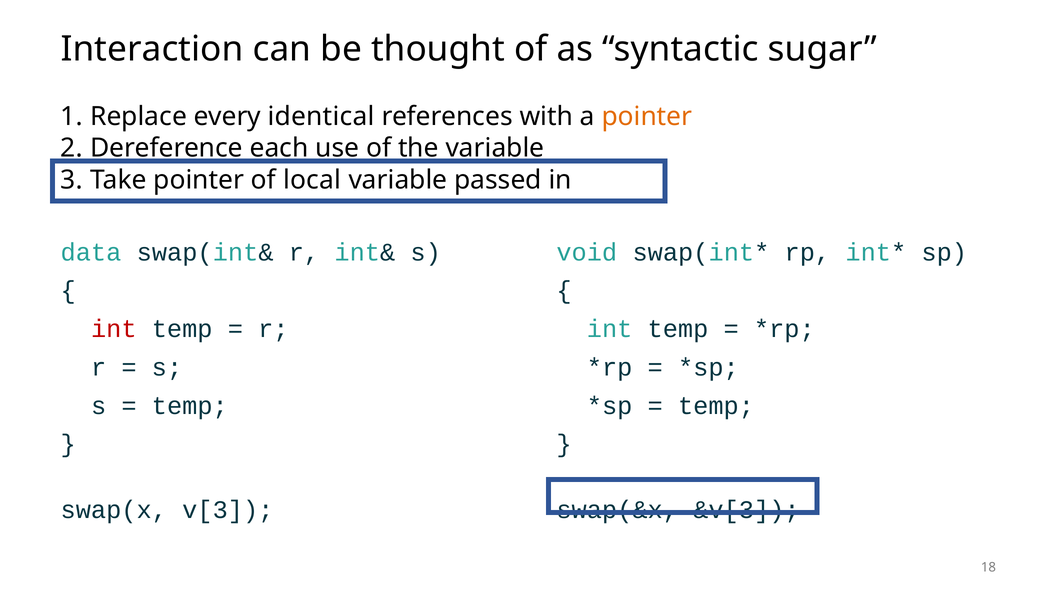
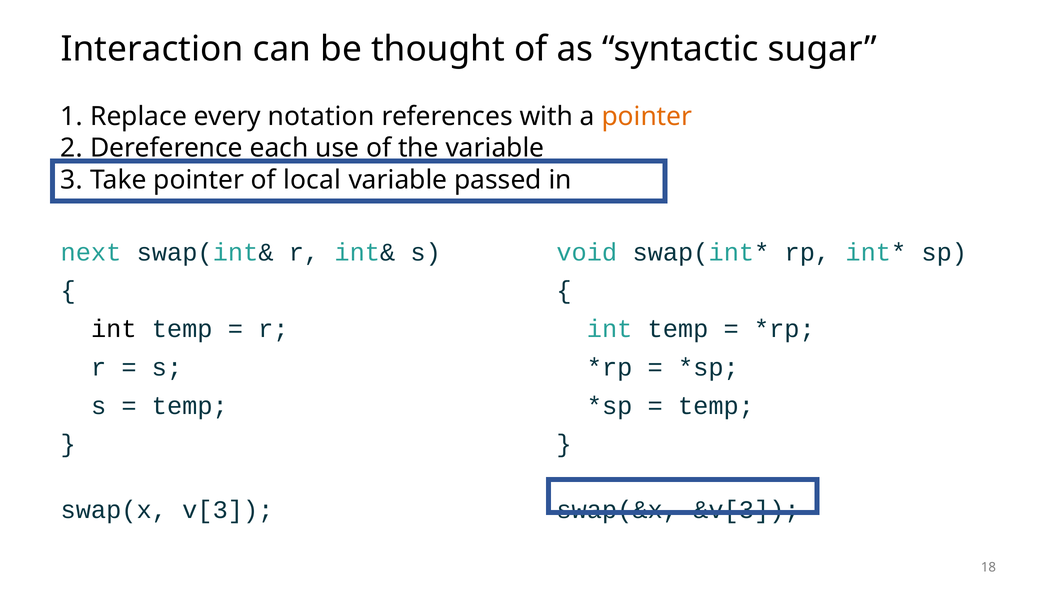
identical: identical -> notation (321, 116)
data: data -> next (91, 252)
int colour: red -> black (114, 329)
